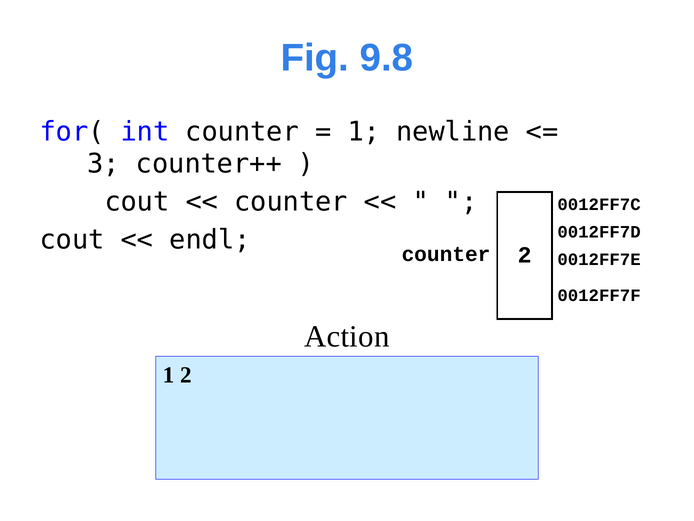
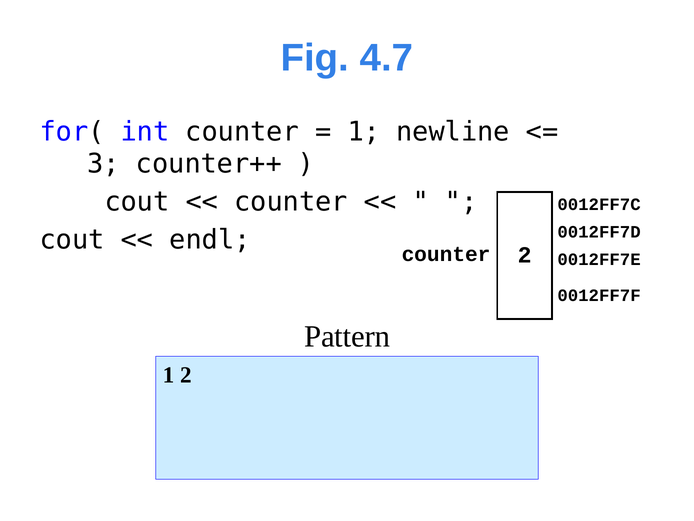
9.8: 9.8 -> 4.7 (386, 58)
Action: Action -> Pattern (347, 336)
